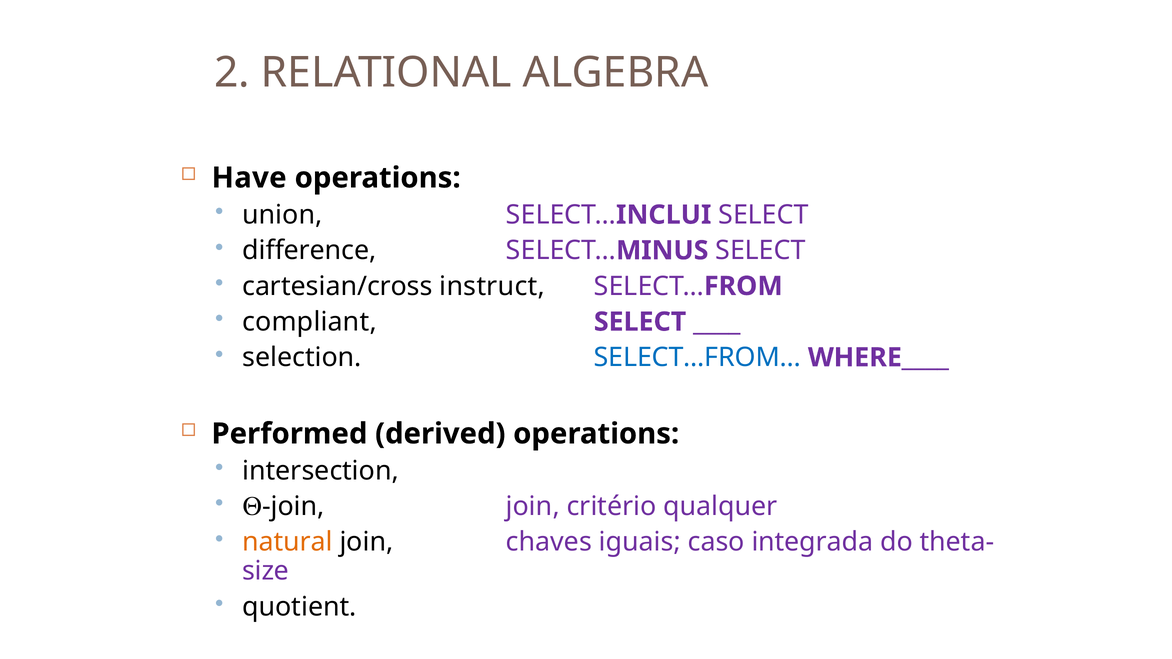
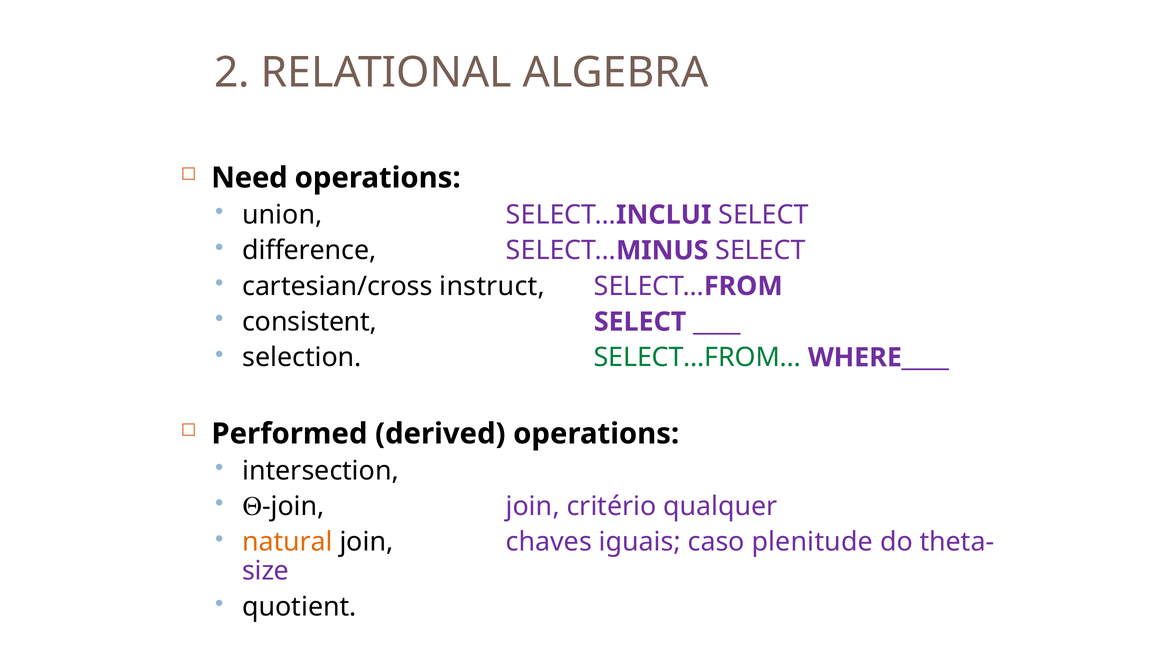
Have: Have -> Need (249, 178)
compliant: compliant -> consistent (310, 322)
SELECT…FROM… colour: blue -> green (697, 358)
integrada: integrada -> plenitude (812, 542)
